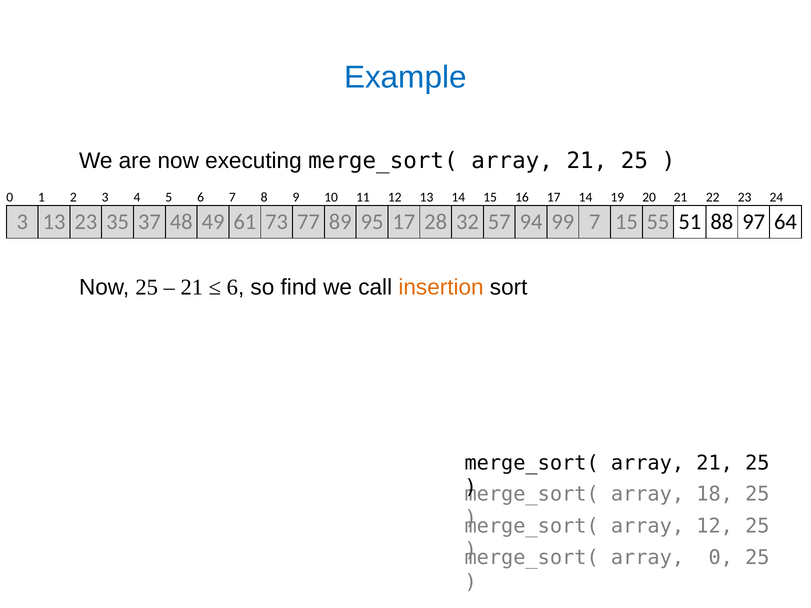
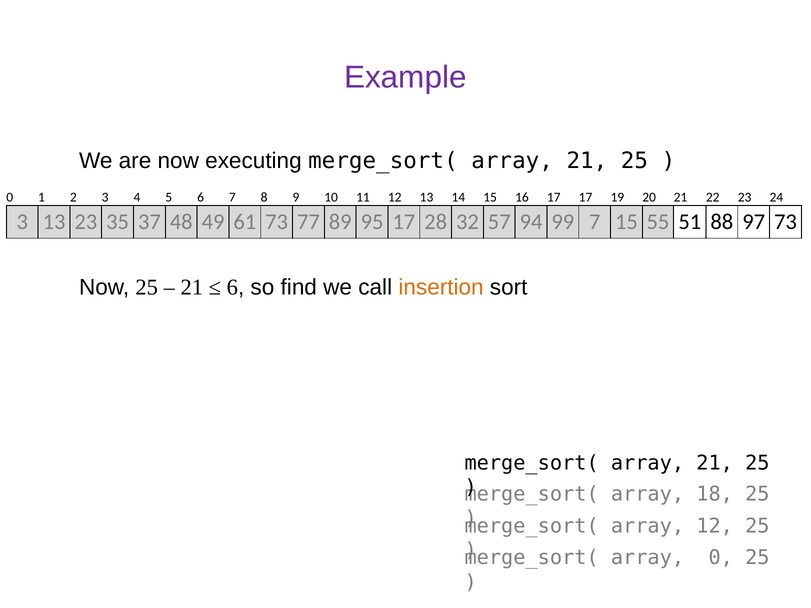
Example colour: blue -> purple (405, 77)
17 14: 14 -> 17 (586, 198)
97 64: 64 -> 73 (785, 222)
